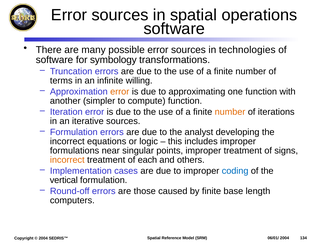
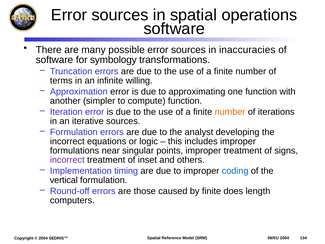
technologies: technologies -> inaccuracies (247, 50)
error colour: orange -> black (120, 92)
incorrect colour: orange -> purple (67, 160)
each: each -> inset (147, 160)
cases: cases -> timing (126, 171)
base: base -> does (233, 191)
